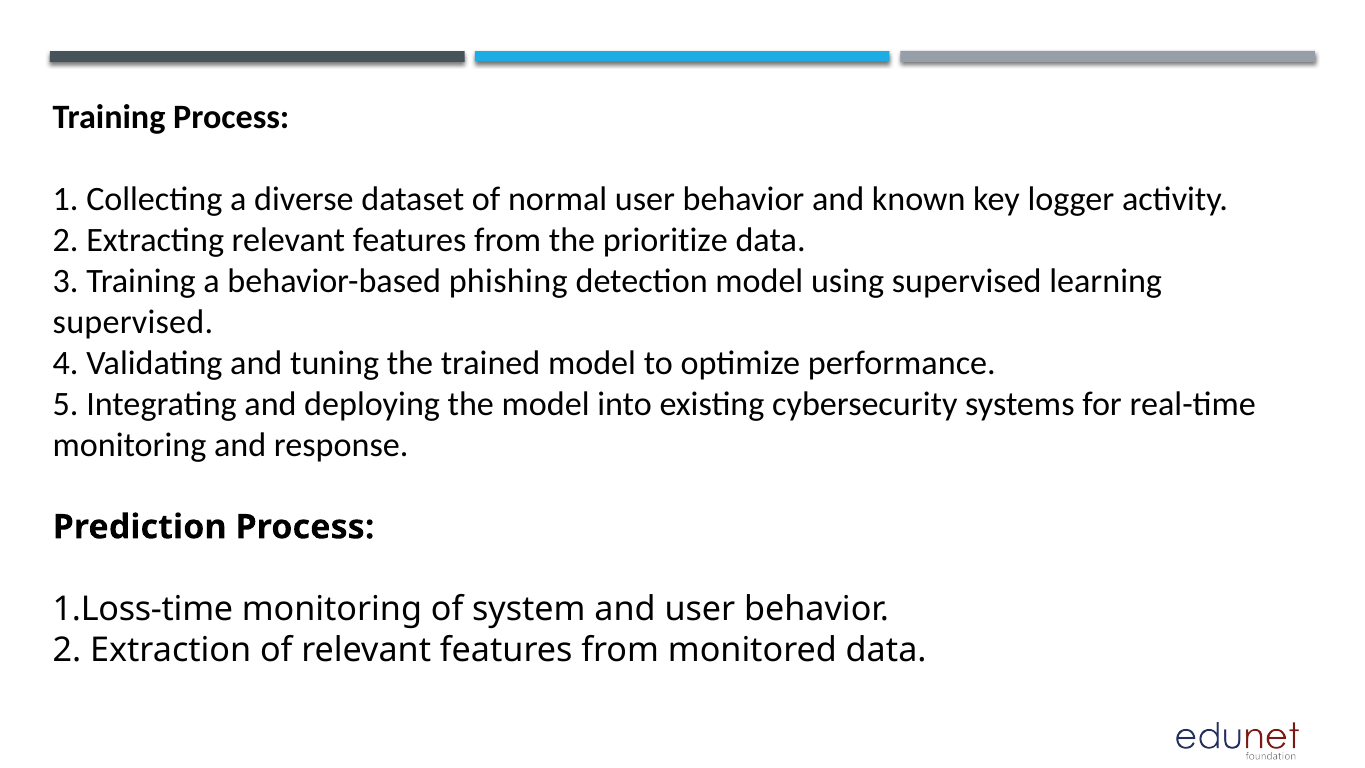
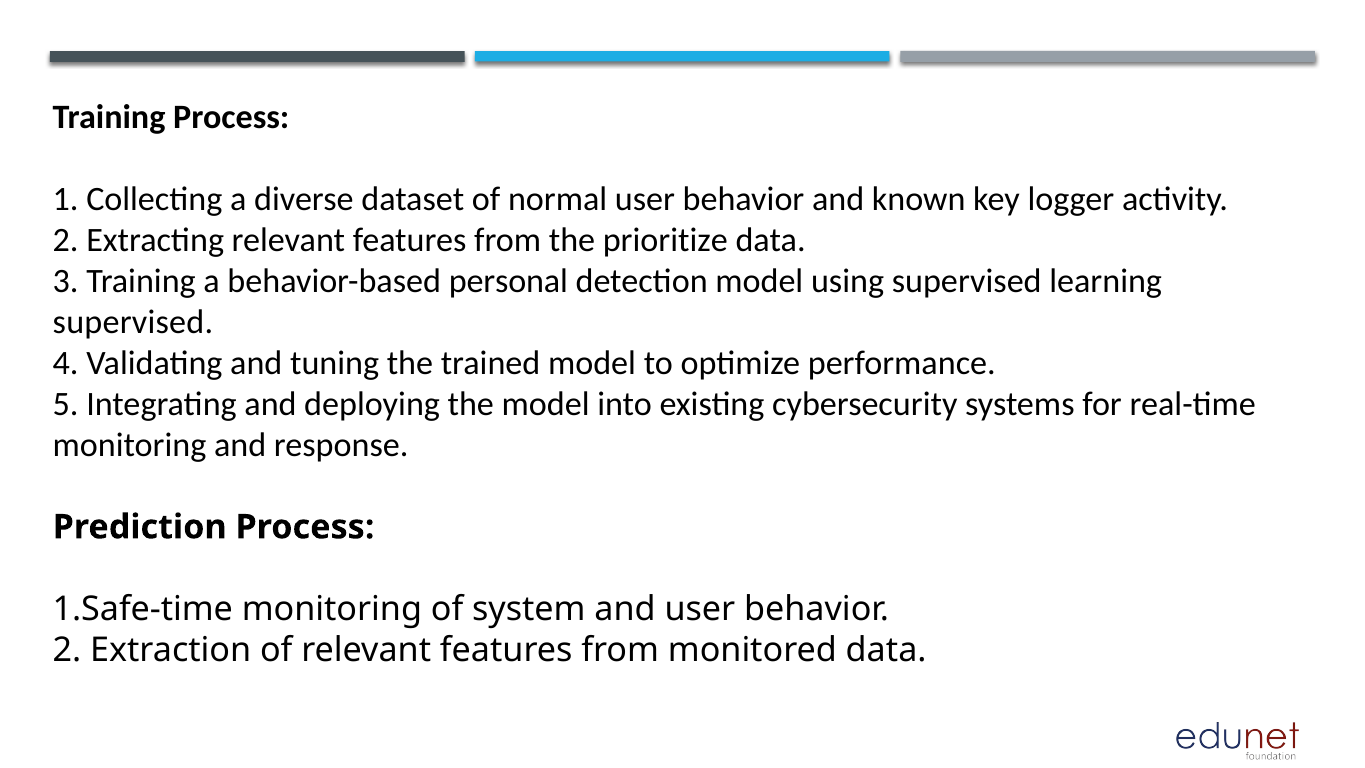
phishing: phishing -> personal (508, 281)
1.Loss-time: 1.Loss-time -> 1.Safe-time (143, 609)
